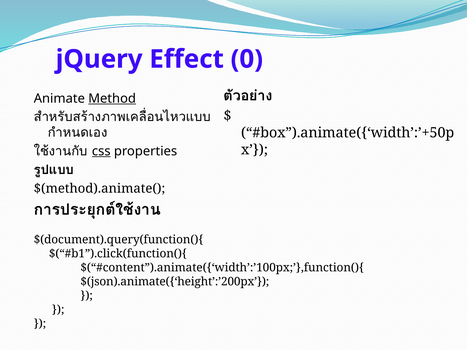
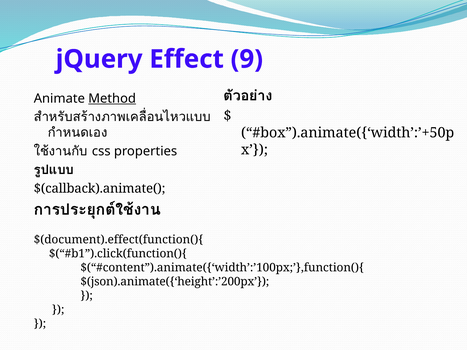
0: 0 -> 9 (247, 59)
css underline: present -> none (101, 151)
$(method).animate(: $(method).animate( -> $(callback).animate( (100, 189)
$(document).query(function(){: $(document).query(function(){ -> $(document).effect(function(){ (119, 240)
